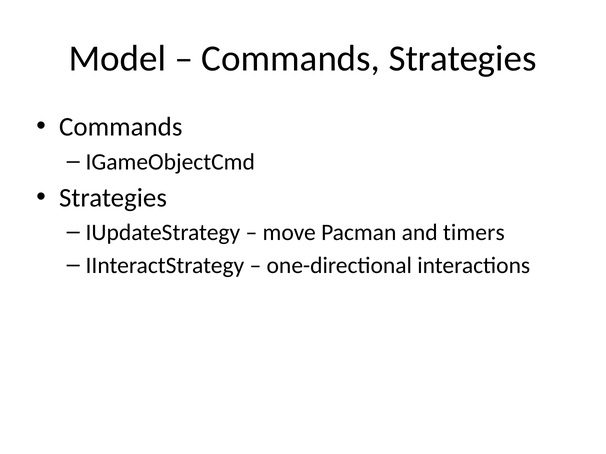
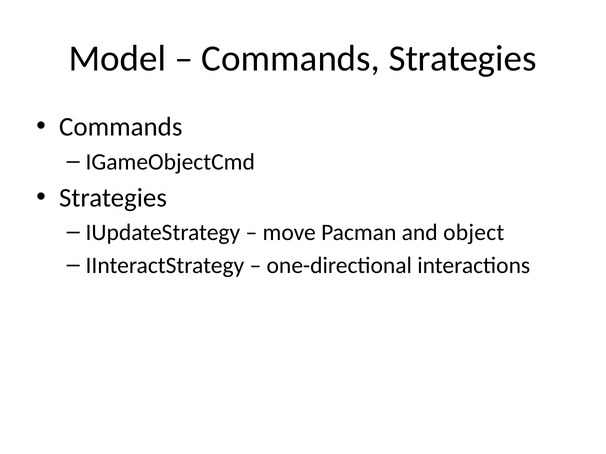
timers: timers -> object (474, 233)
